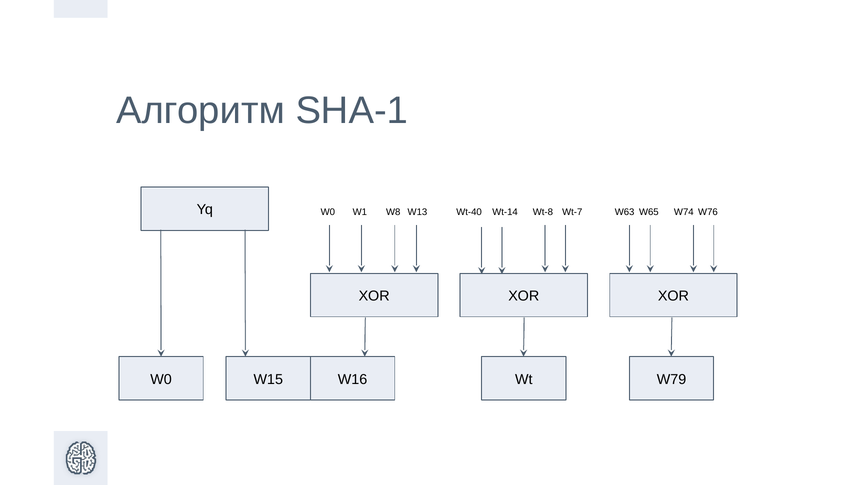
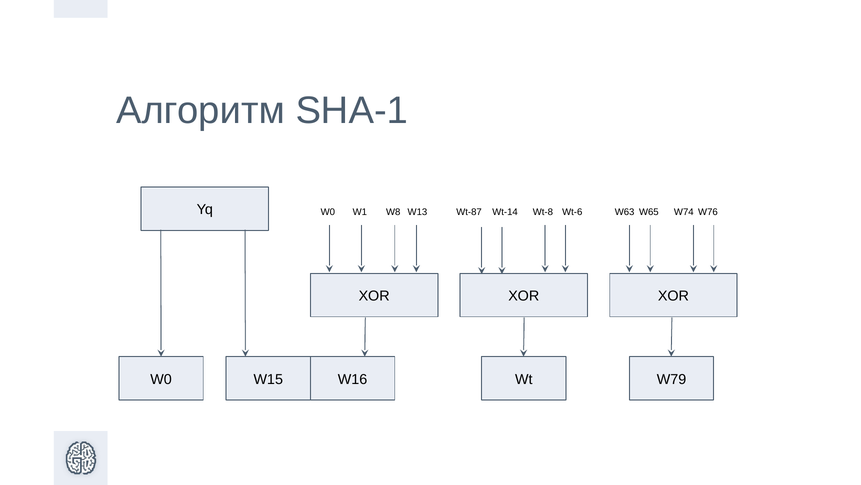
Wt-40: Wt-40 -> Wt-87 (469, 212)
Wt-7: Wt-7 -> Wt-6 (572, 212)
